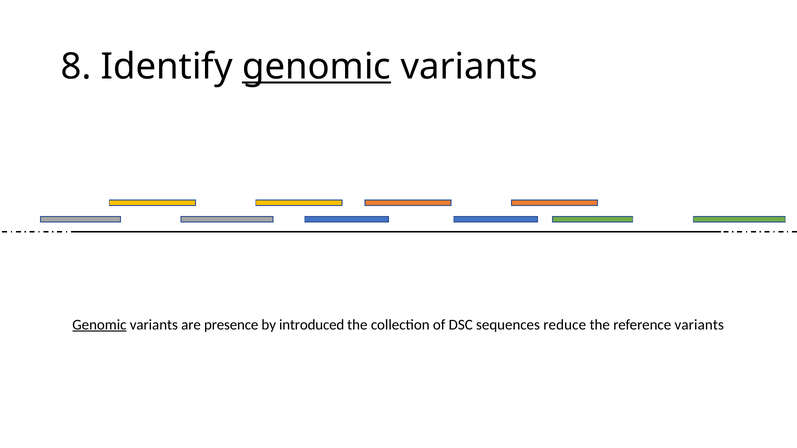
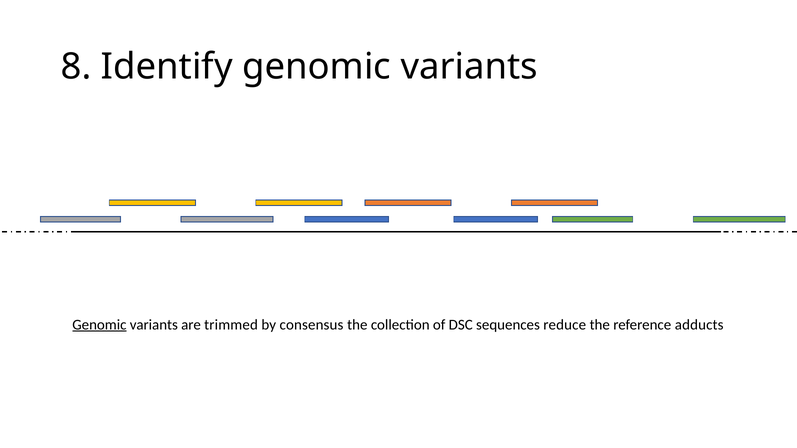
genomic underline: present -> none (317, 67)
presence: presence -> trimmed (231, 325)
introduced: introduced -> consensus (312, 325)
reference variants: variants -> adducts (699, 325)
